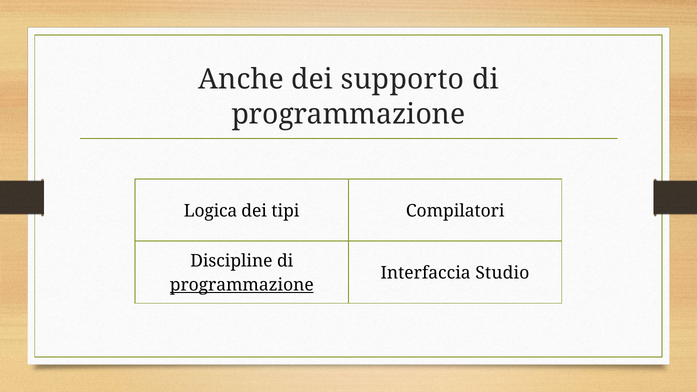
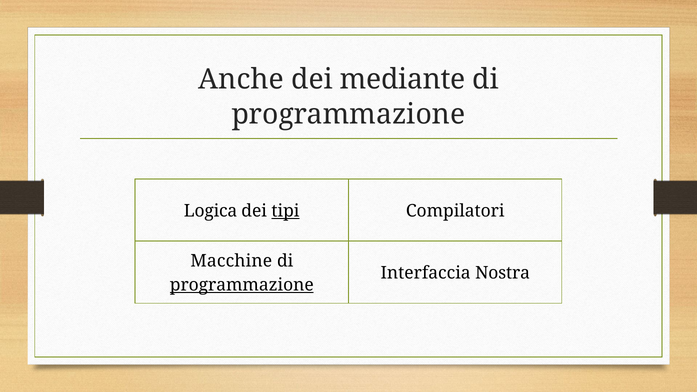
supporto: supporto -> mediante (403, 80)
tipi underline: none -> present (285, 211)
Discipline: Discipline -> Macchine (231, 261)
Studio: Studio -> Nostra (503, 273)
